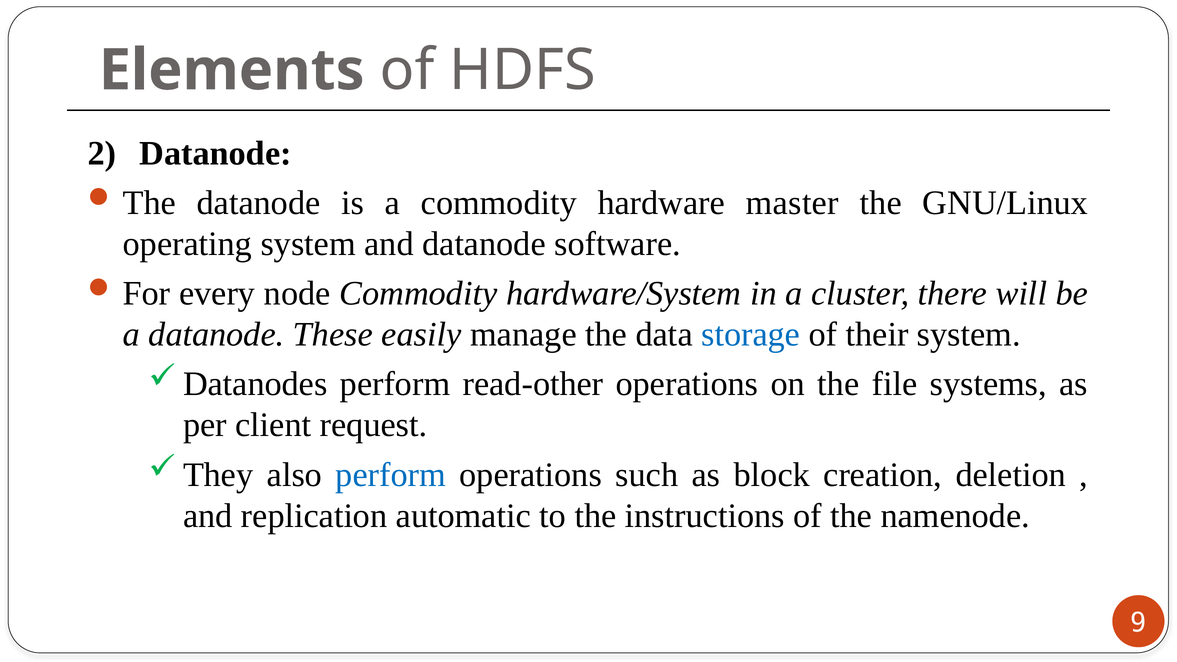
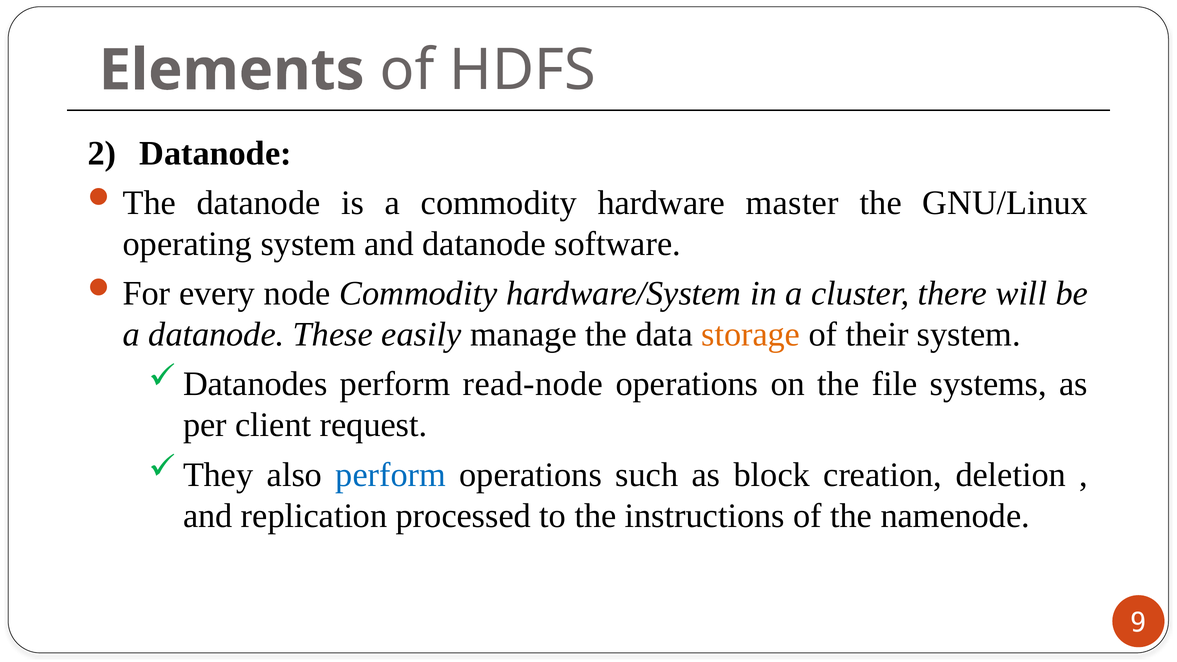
storage colour: blue -> orange (751, 335)
read-other: read-other -> read-node (533, 384)
automatic: automatic -> processed (463, 516)
